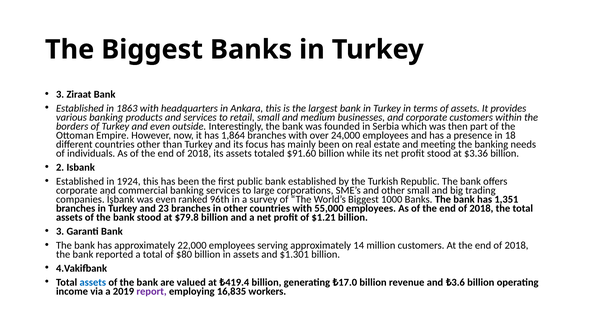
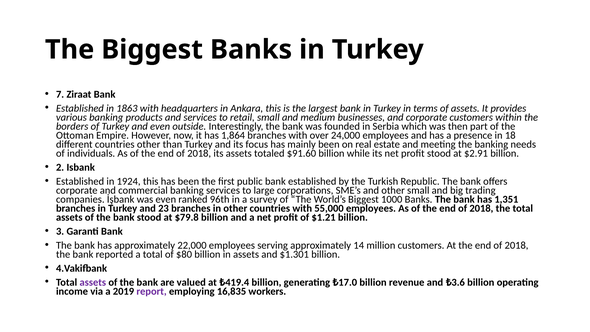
3: 3 -> 7 (60, 94)
$3.36: $3.36 -> $2.91 (476, 153)
assets colour: blue -> purple (93, 282)
